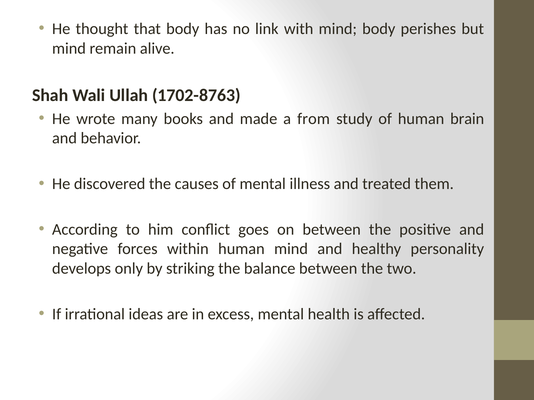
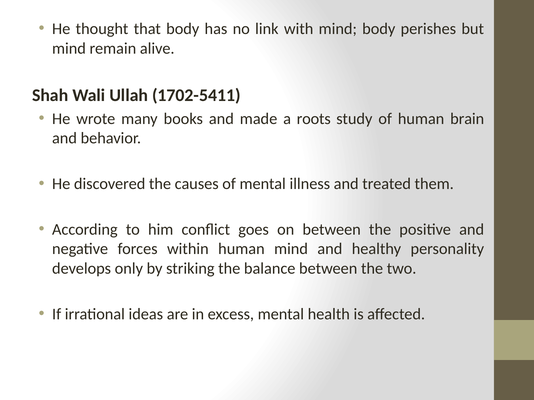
1702-8763: 1702-8763 -> 1702-5411 (196, 95)
from: from -> roots (314, 119)
